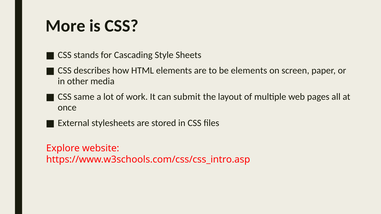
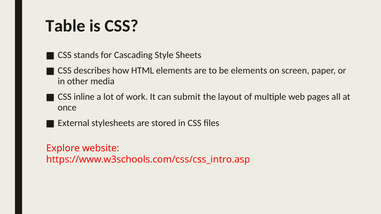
More: More -> Table (66, 26)
same: same -> inline (84, 97)
